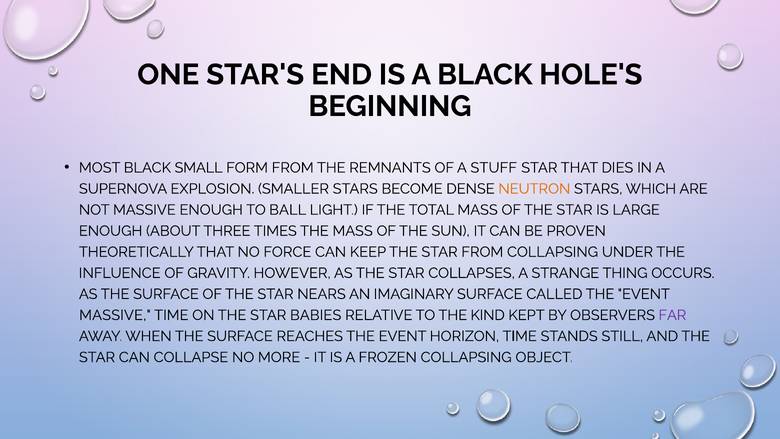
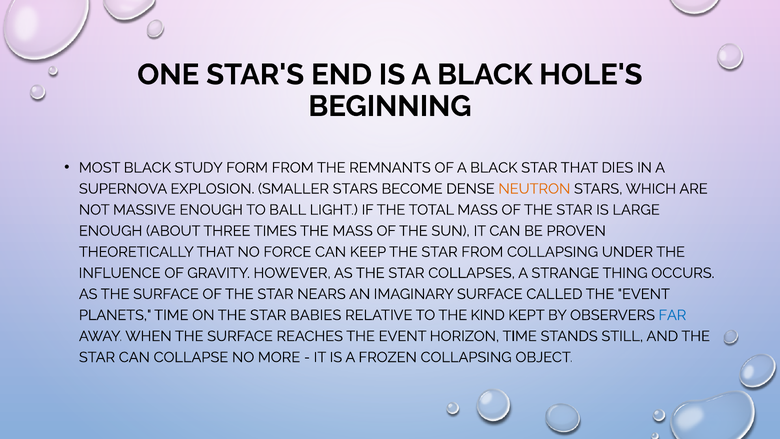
SMALL: SMALL -> STUDY (199, 168)
OF A STUFF: STUFF -> BLACK (494, 168)
MASSIVE: MASSIVE -> PLANETS (115, 315)
FAR colour: purple -> blue (672, 315)
